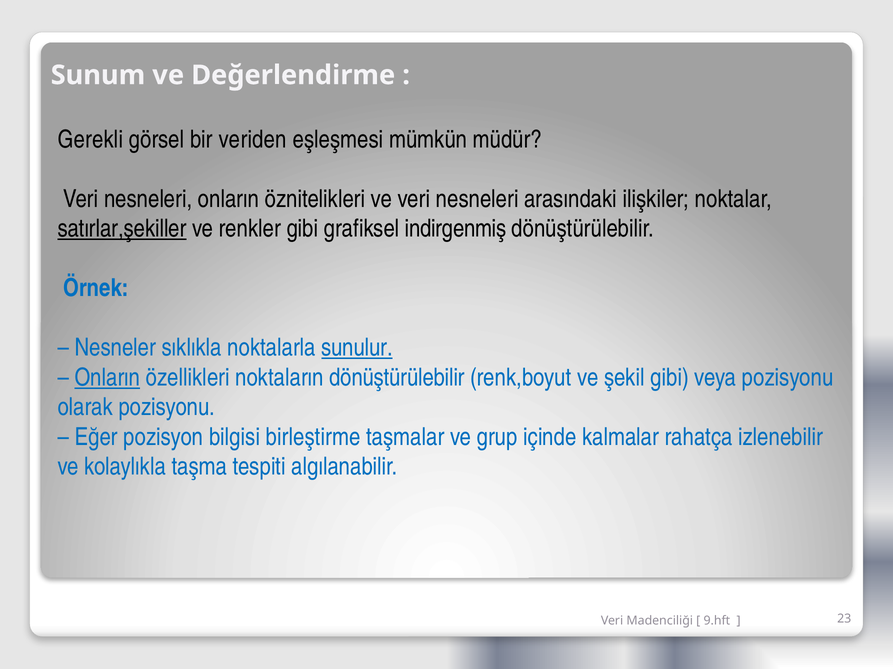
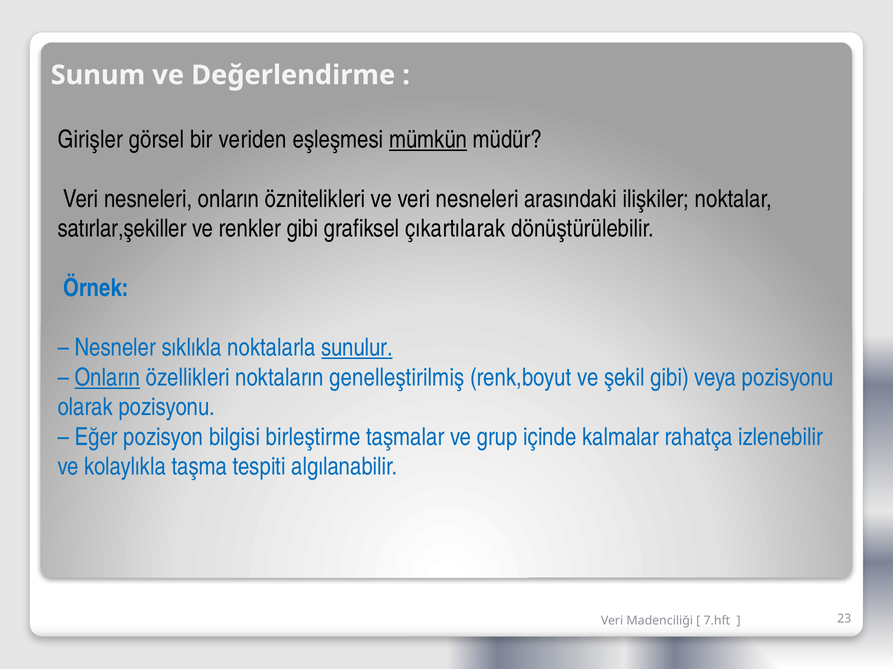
Gerekli: Gerekli -> Girişler (90, 140)
mümkün underline: none -> present (428, 140)
satırlar,şekiller underline: present -> none (122, 229)
indirgenmiş: indirgenmiş -> çıkartılarak (455, 229)
noktaların dönüştürülebilir: dönüştürülebilir -> genelleştirilmiş (397, 378)
9.hft: 9.hft -> 7.hft (717, 621)
